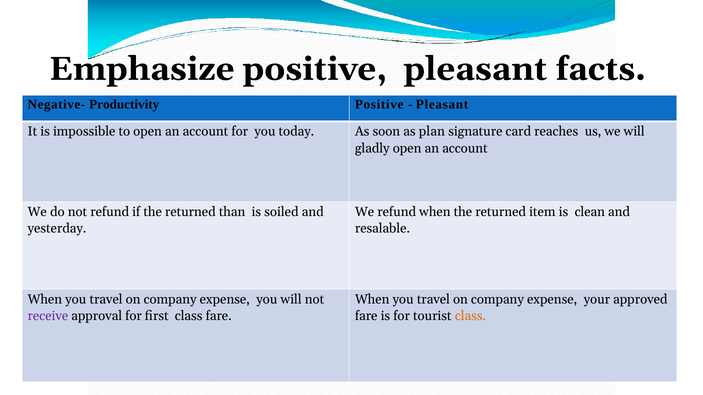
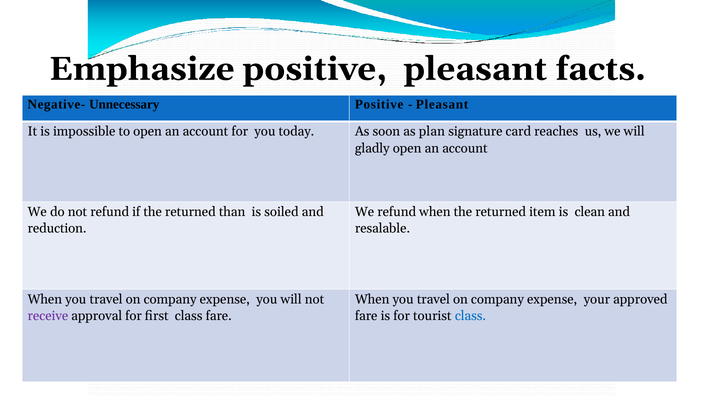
Productivity: Productivity -> Unnecessary (124, 104)
yesterday: yesterday -> reduction (57, 229)
class colour: orange -> blue (470, 316)
